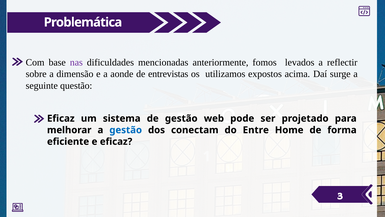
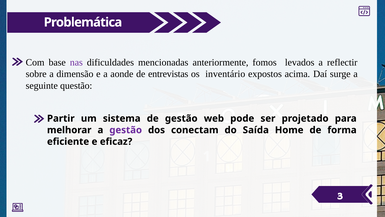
utilizamos: utilizamos -> inventário (225, 74)
Eficaz: Eficaz -> Partir (61, 118)
gestão colour: blue -> purple (126, 130)
Entre: Entre -> Saída (256, 130)
